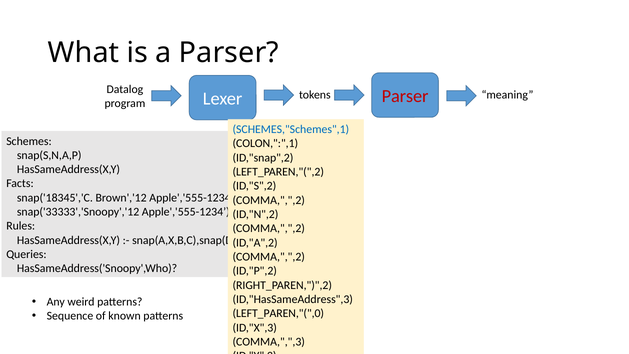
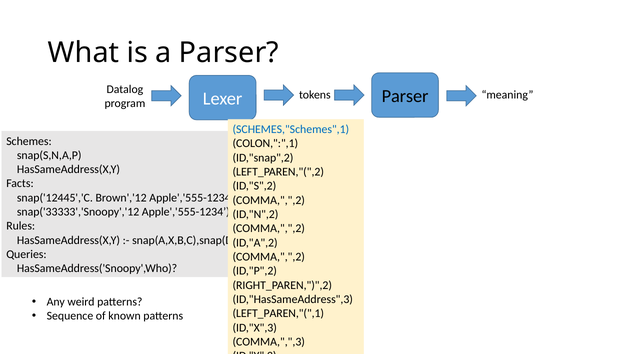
Parser colour: red -> black (405, 96)
snap('18345','C: snap('18345','C -> snap('12445','C (55, 198)
LEFT_PAREN,"(",0: LEFT_PAREN,"(",0 -> LEFT_PAREN,"(",1 (278, 313)
